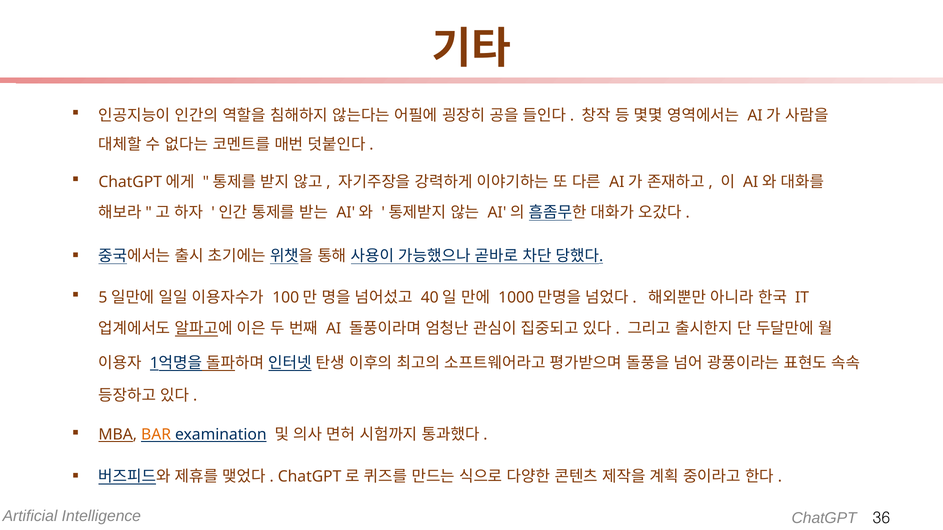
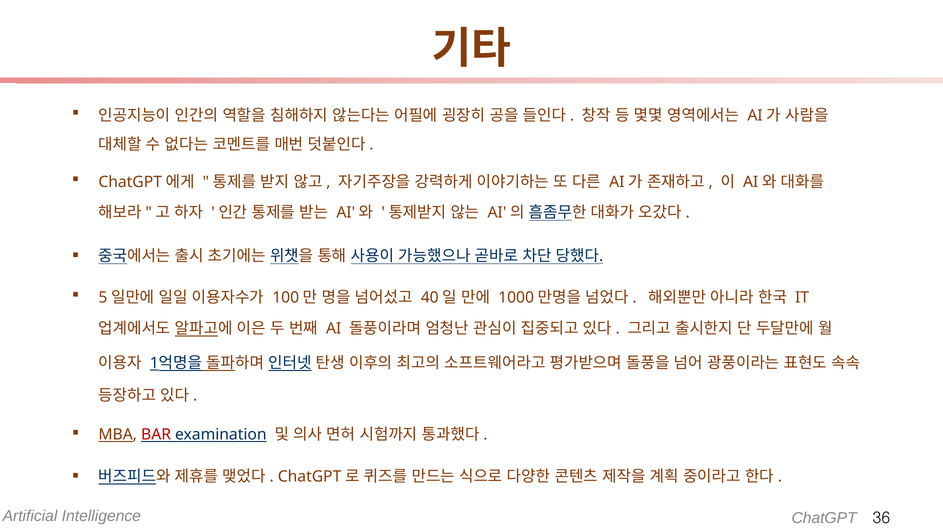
BAR colour: orange -> red (156, 435)
